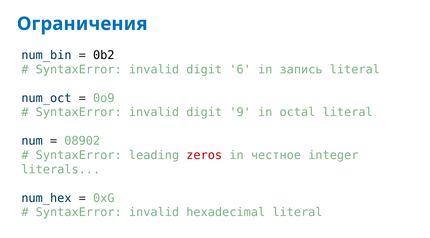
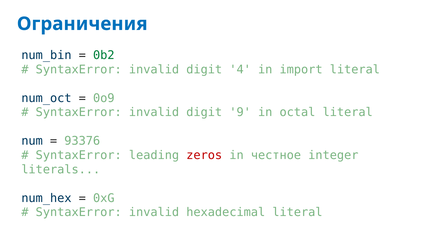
0b2 colour: black -> green (104, 55)
6: 6 -> 4 (240, 70)
запись: запись -> import (301, 70)
08902: 08902 -> 93376 (82, 141)
